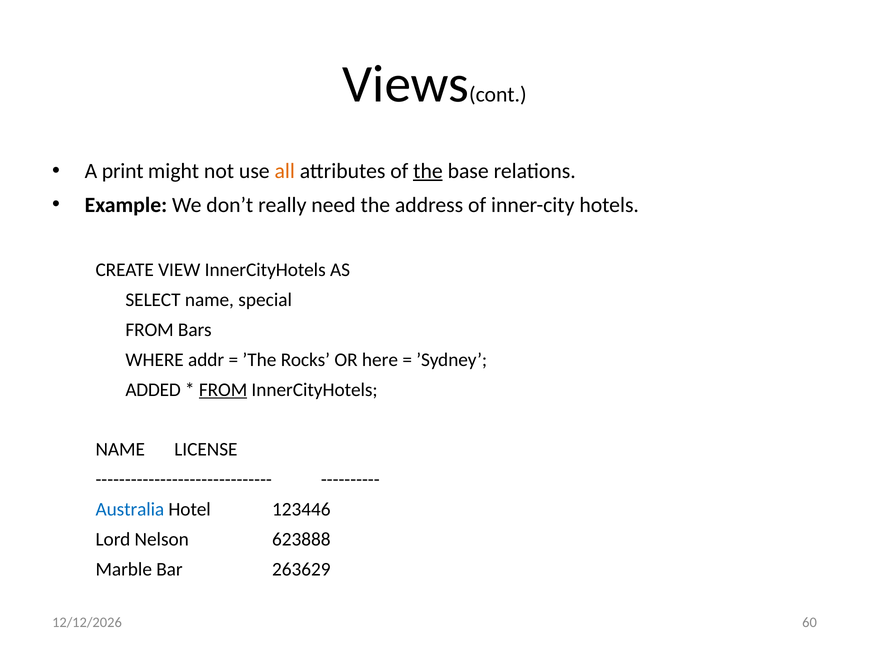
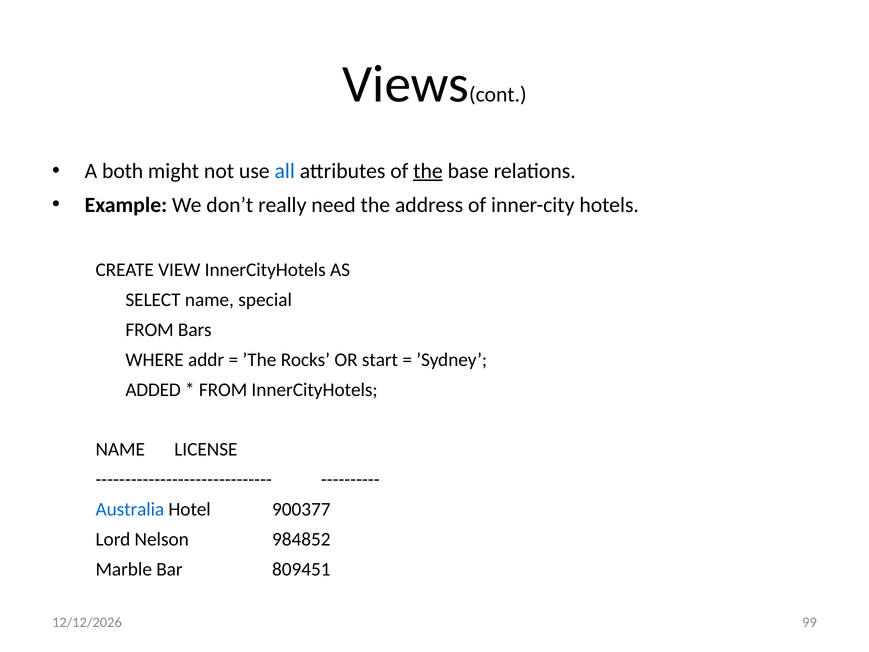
print: print -> both (123, 171)
all colour: orange -> blue (285, 171)
here: here -> start (380, 360)
FROM underline: present -> none (223, 390)
123446: 123446 -> 900377 (301, 509)
623888: 623888 -> 984852 (301, 539)
263629: 263629 -> 809451 (301, 569)
60: 60 -> 99 (810, 622)
